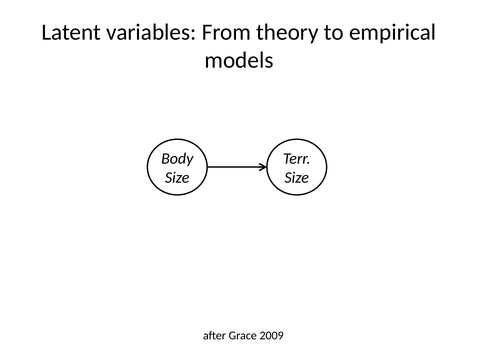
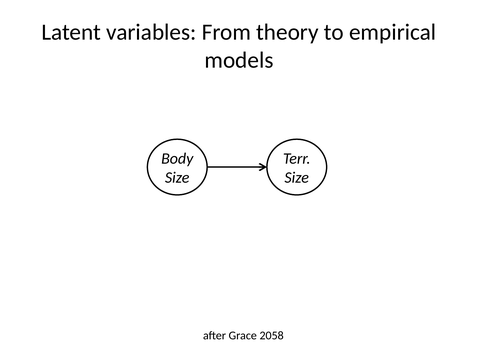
2009: 2009 -> 2058 (272, 336)
